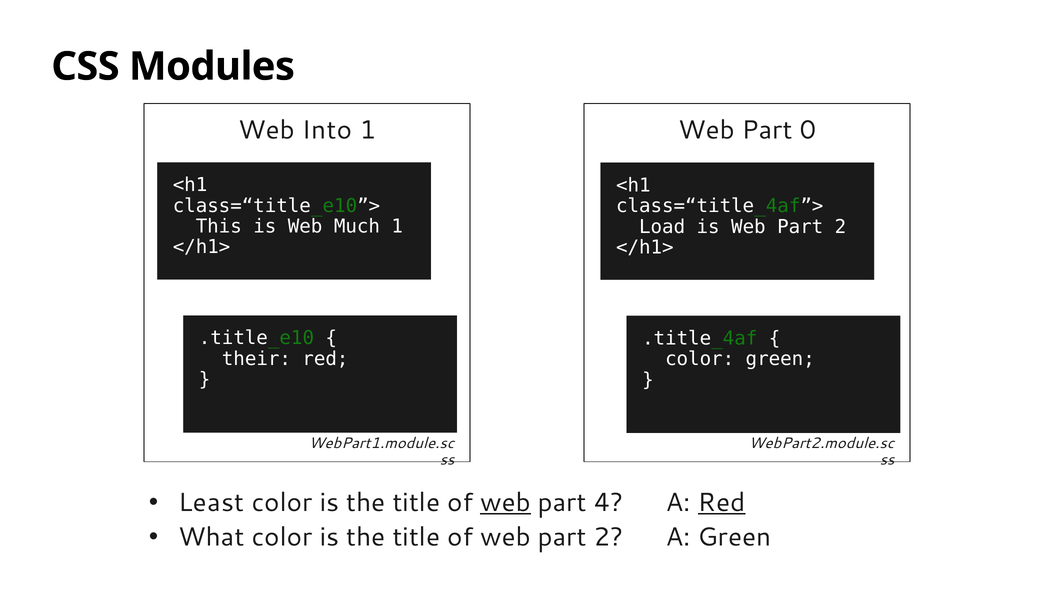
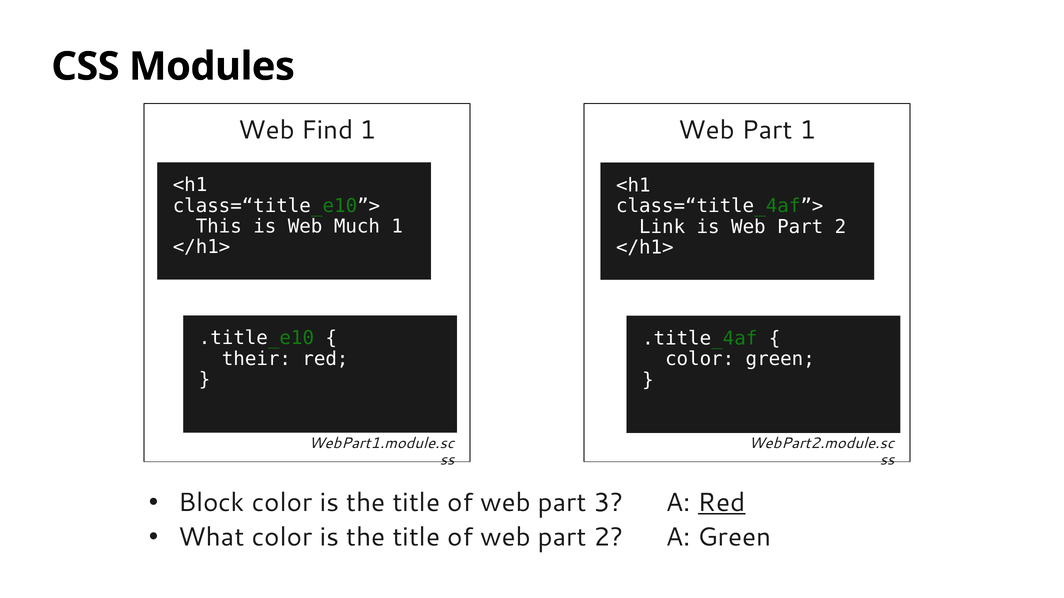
Into: Into -> Find (327, 130)
Part 0: 0 -> 1 (808, 130)
Load: Load -> Link (662, 227)
Least: Least -> Block (211, 503)
web underline: present -> none (506, 503)
4: 4 -> 3 (609, 503)
